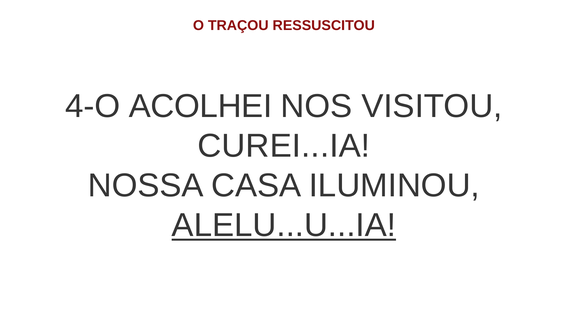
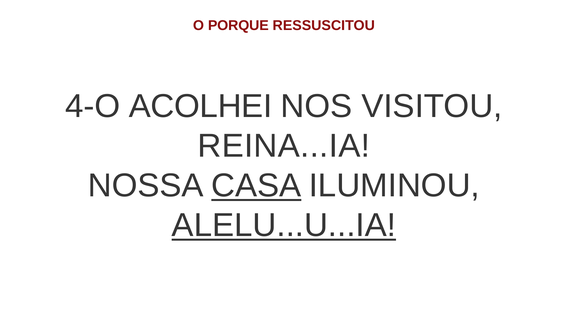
TRAÇOU: TRAÇOU -> PORQUE (238, 25)
CUREI...IA: CUREI...IA -> REINA...IA (284, 146)
CASA underline: none -> present (256, 186)
